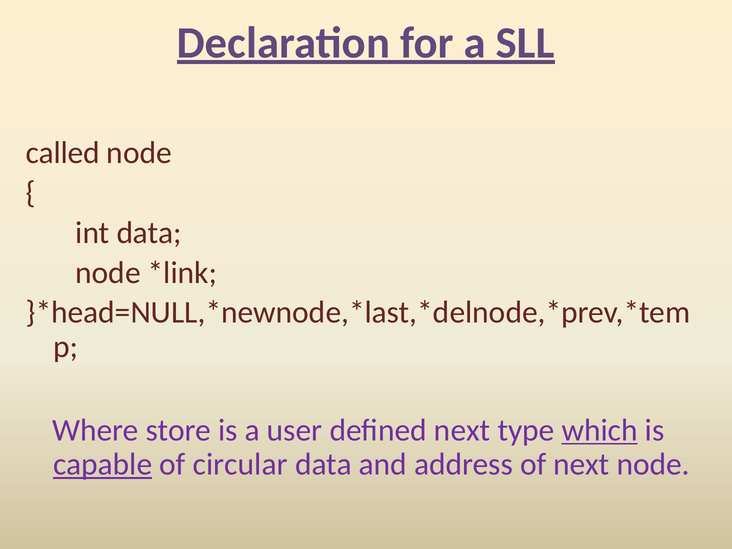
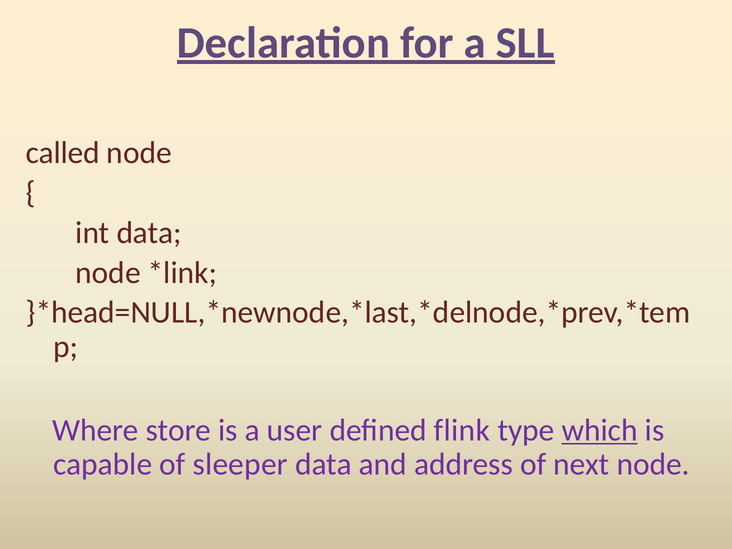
defined next: next -> flink (462, 430)
capable underline: present -> none (103, 464)
circular: circular -> sleeper (240, 464)
